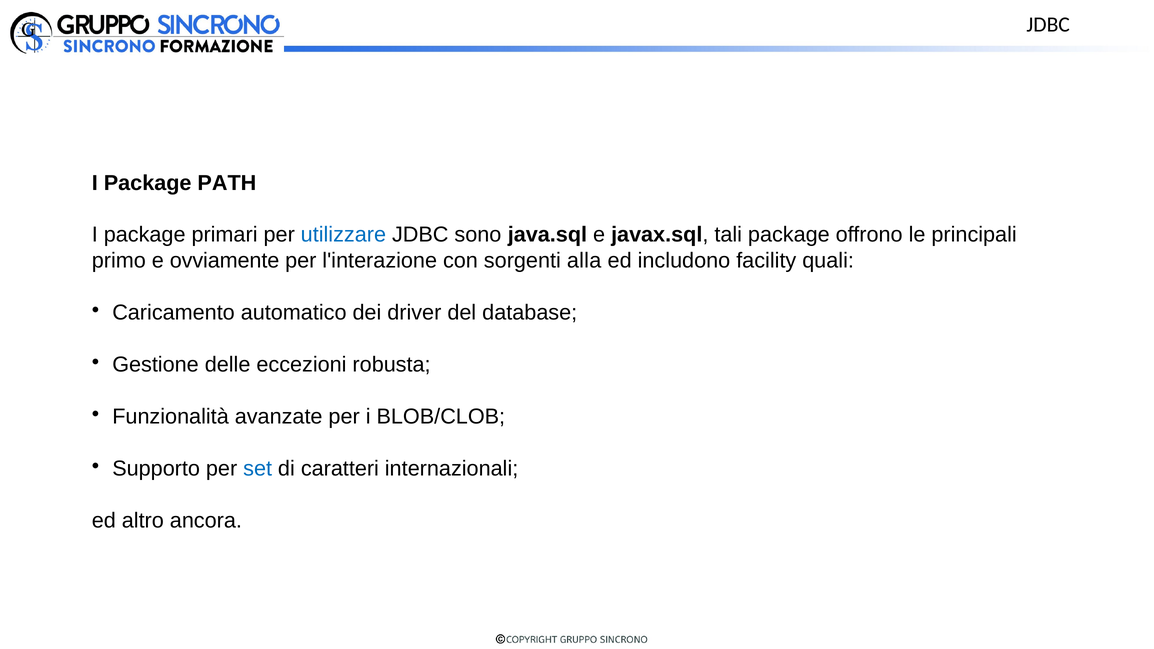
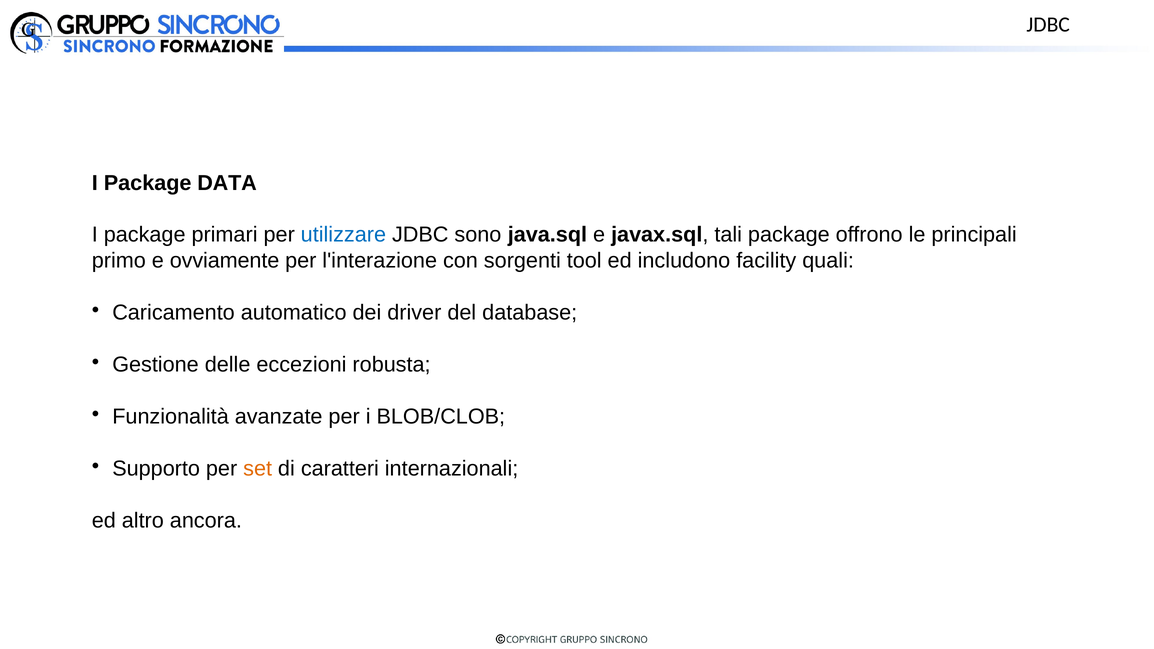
PATH: PATH -> DATA (227, 183)
alla: alla -> tool (584, 261)
set colour: blue -> orange (258, 469)
